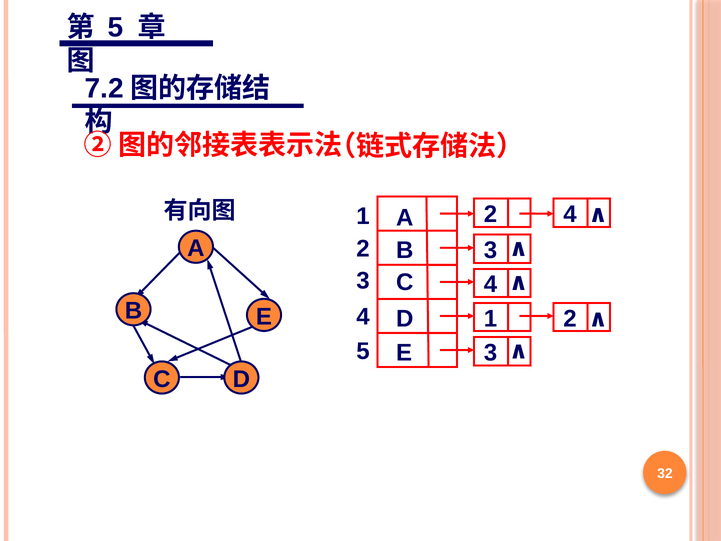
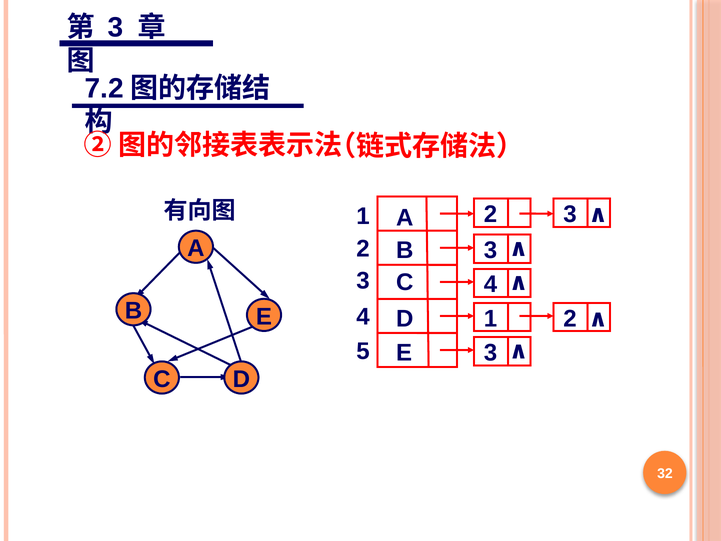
5: 5 -> 3 (115, 27)
4: 4 -> 3 (570, 214)
